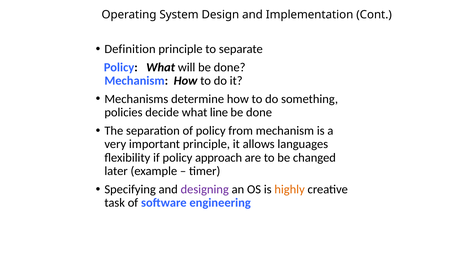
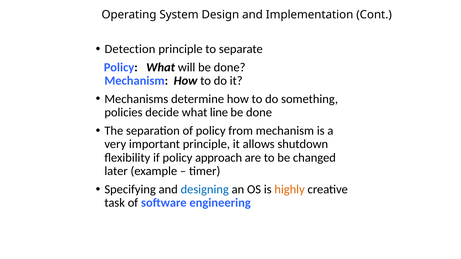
Definition: Definition -> Detection (130, 49)
languages: languages -> shutdown (303, 144)
designing colour: purple -> blue (205, 190)
